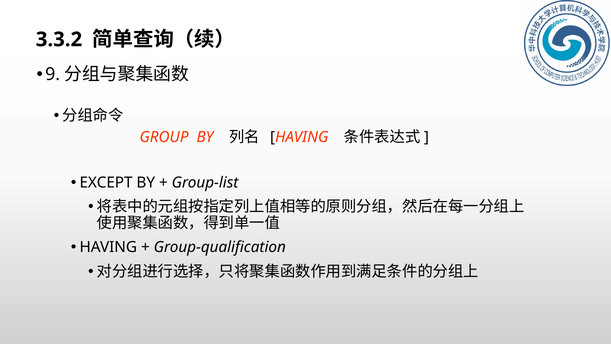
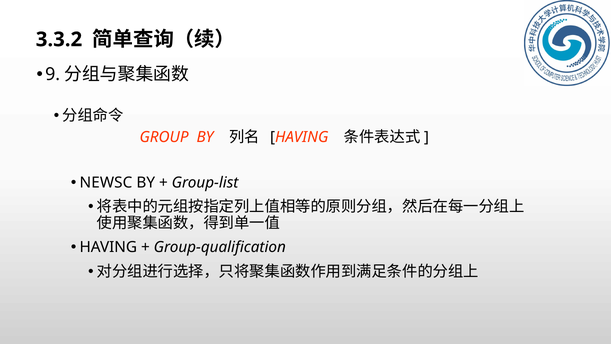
EXCEPT: EXCEPT -> NEWSC (106, 182)
